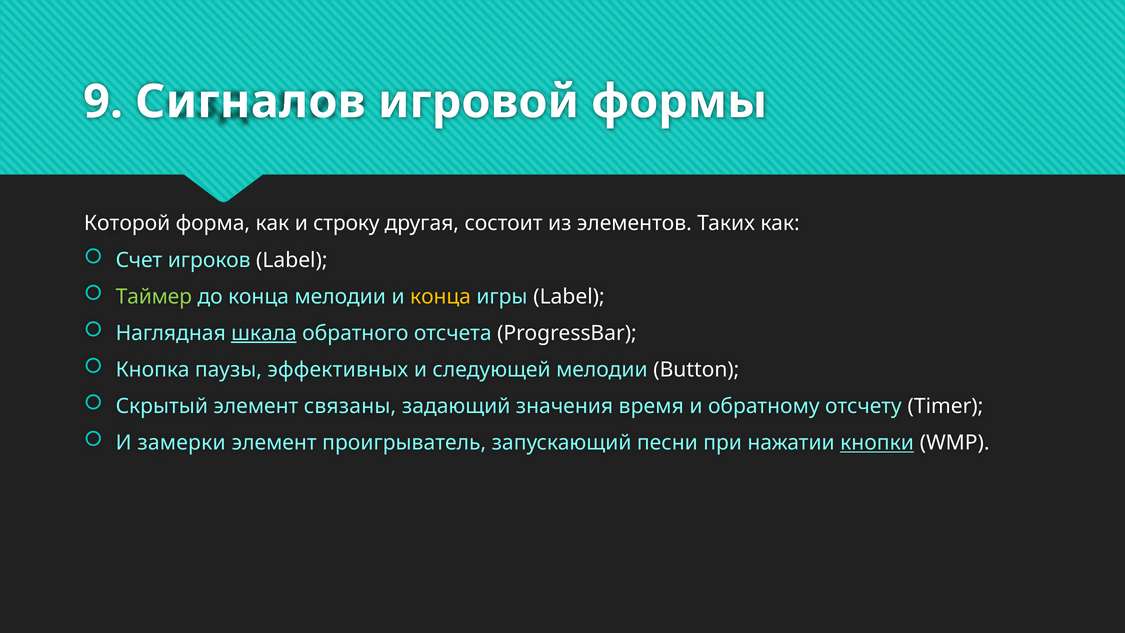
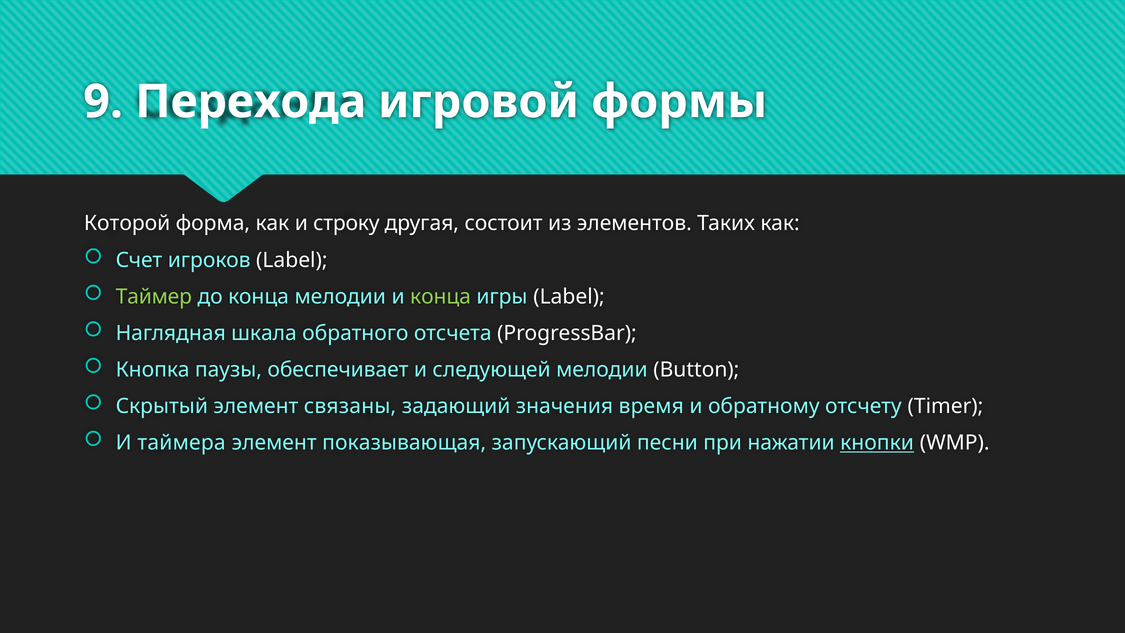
Сигналов: Сигналов -> Перехода (251, 102)
конца colour: yellow -> light green (441, 297)
шкала underline: present -> none (264, 333)
эффективных: эффективных -> обеспечивает (338, 370)
замерки: замерки -> таймера (182, 443)
проигрыватель: проигрыватель -> показывающая (404, 443)
